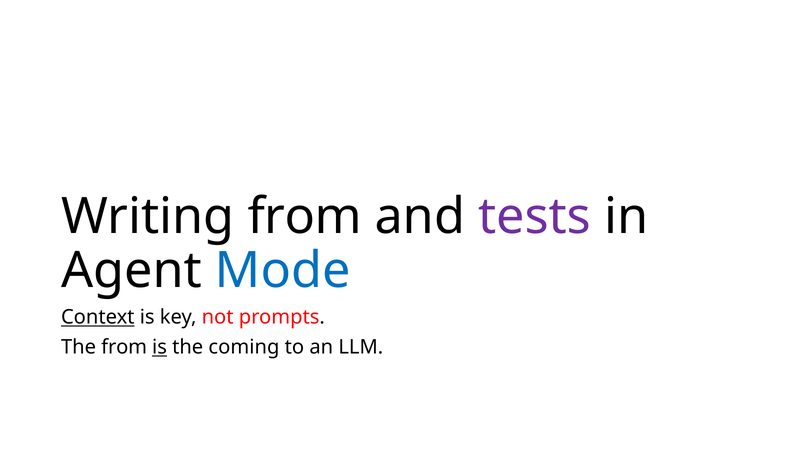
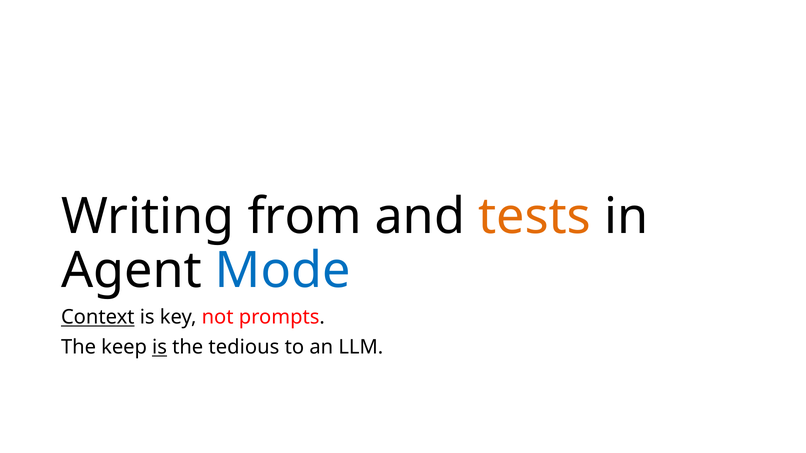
tests colour: purple -> orange (535, 217)
The from: from -> keep (124, 347)
coming: coming -> tedious (244, 347)
